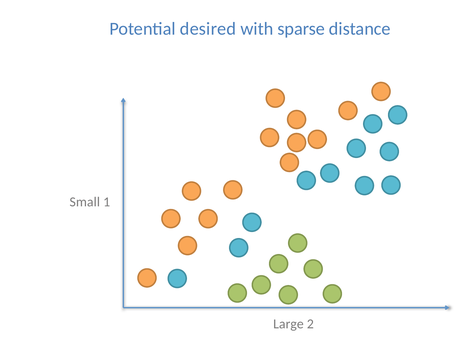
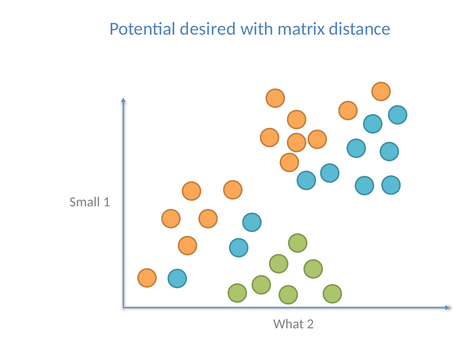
sparse: sparse -> matrix (301, 29)
Large: Large -> What (288, 324)
